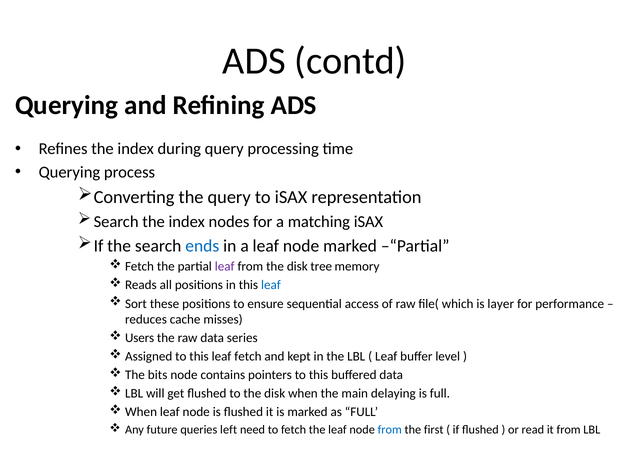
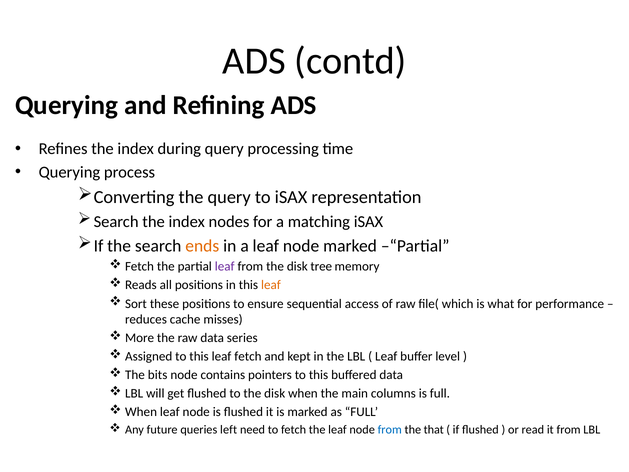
ends colour: blue -> orange (202, 246)
leaf colour: blue -> orange (271, 285)
layer: layer -> what (501, 304)
Users: Users -> More (140, 338)
delaying: delaying -> columns (393, 393)
first: first -> that (434, 430)
